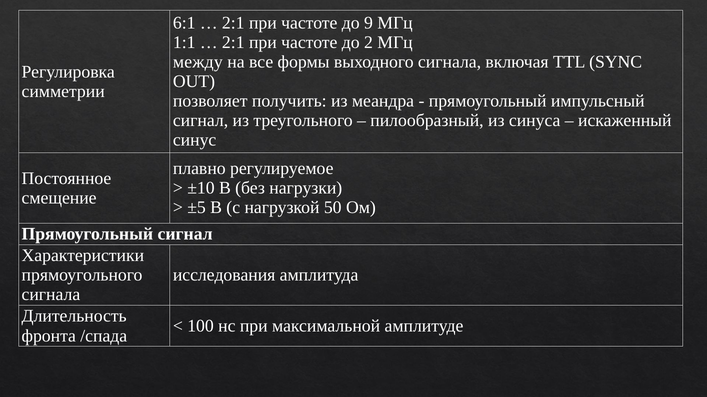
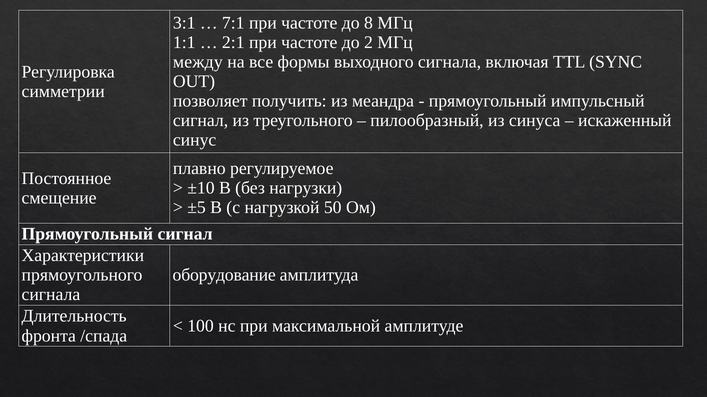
6:1: 6:1 -> 3:1 (184, 23)
2:1: 2:1 -> 7:1 (233, 23)
9: 9 -> 8 (368, 23)
исследования: исследования -> оборудование (224, 276)
